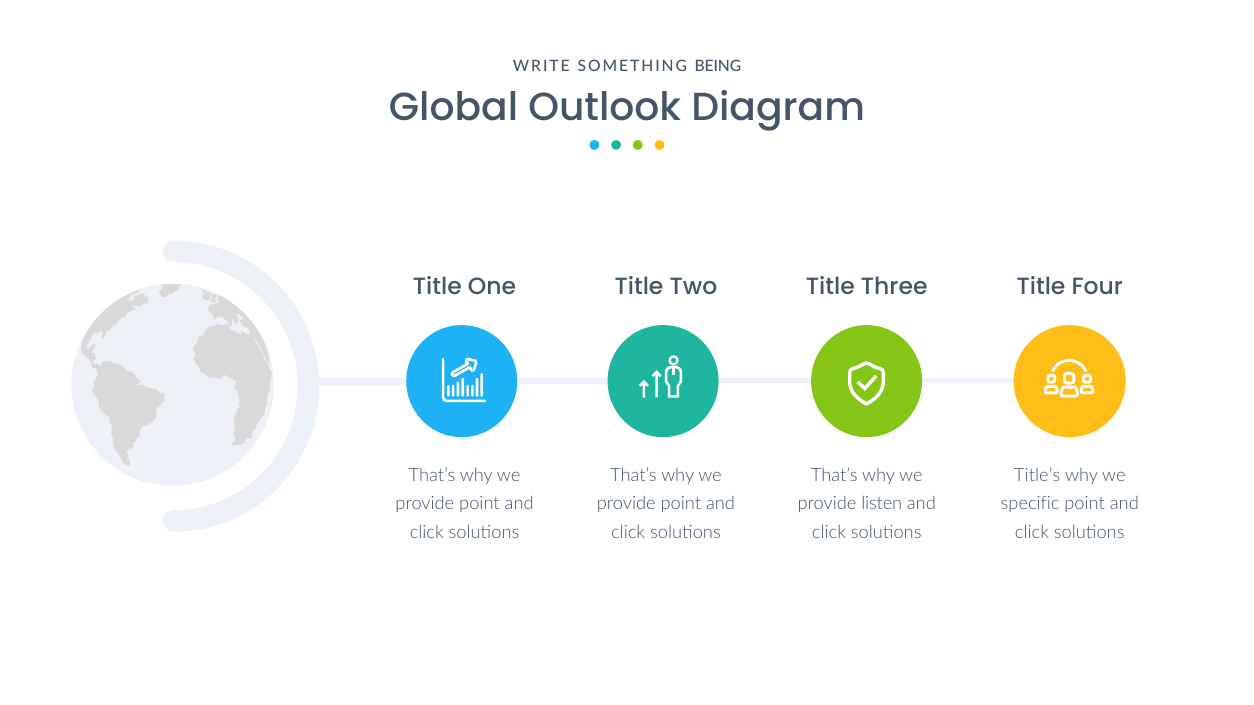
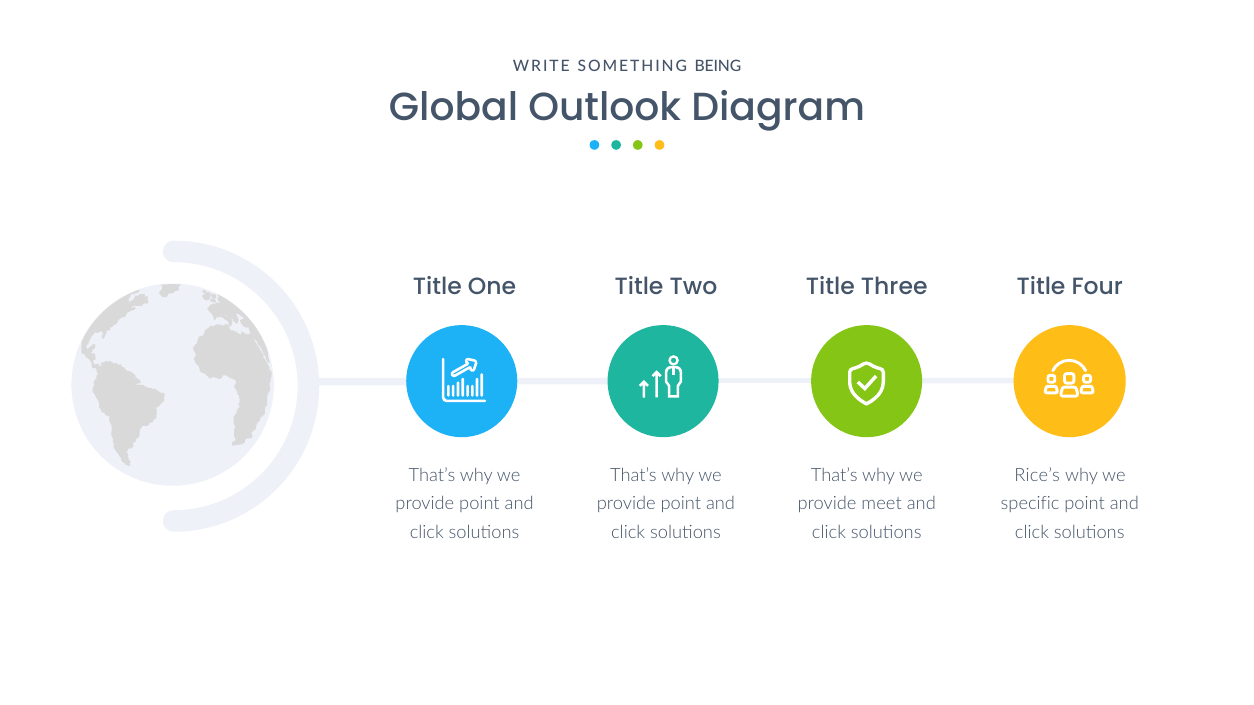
Title’s: Title’s -> Rice’s (1037, 476)
listen: listen -> meet (882, 504)
